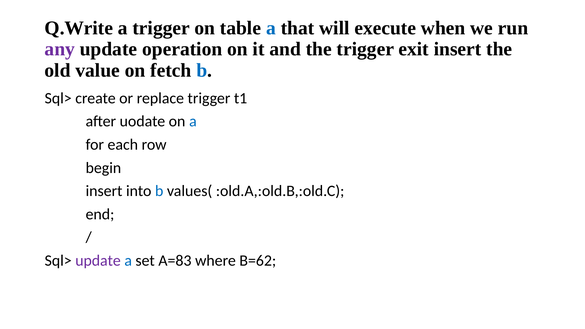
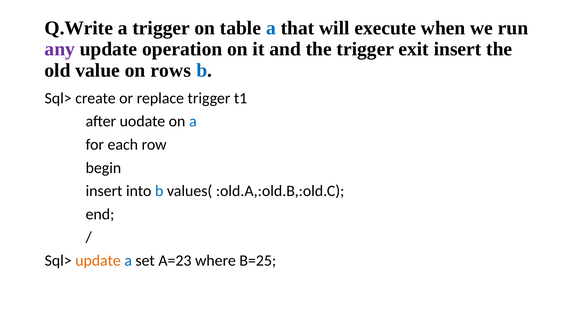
fetch: fetch -> rows (171, 70)
update colour: purple -> orange (98, 261)
A=83: A=83 -> A=23 (175, 261)
B=62: B=62 -> B=25 (258, 261)
